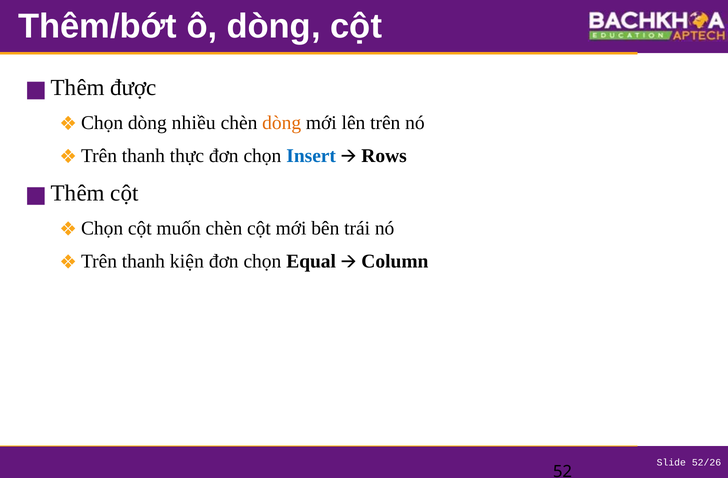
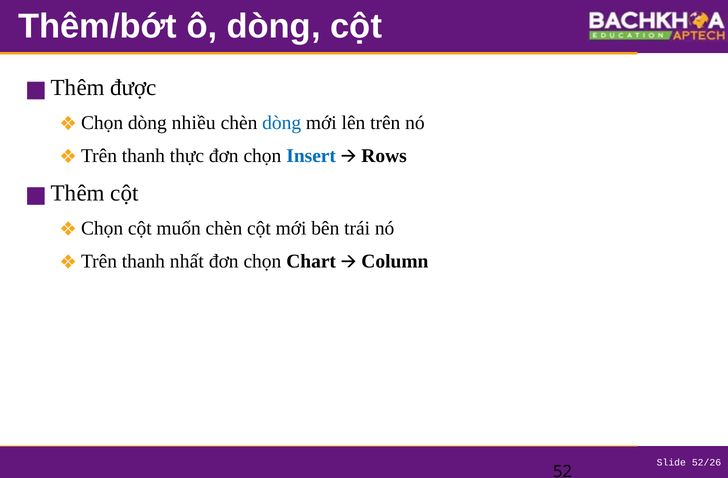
dòng colour: orange -> blue (282, 123)
kiện: kiện -> nhất (187, 261)
Equal: Equal -> Chart (311, 261)
